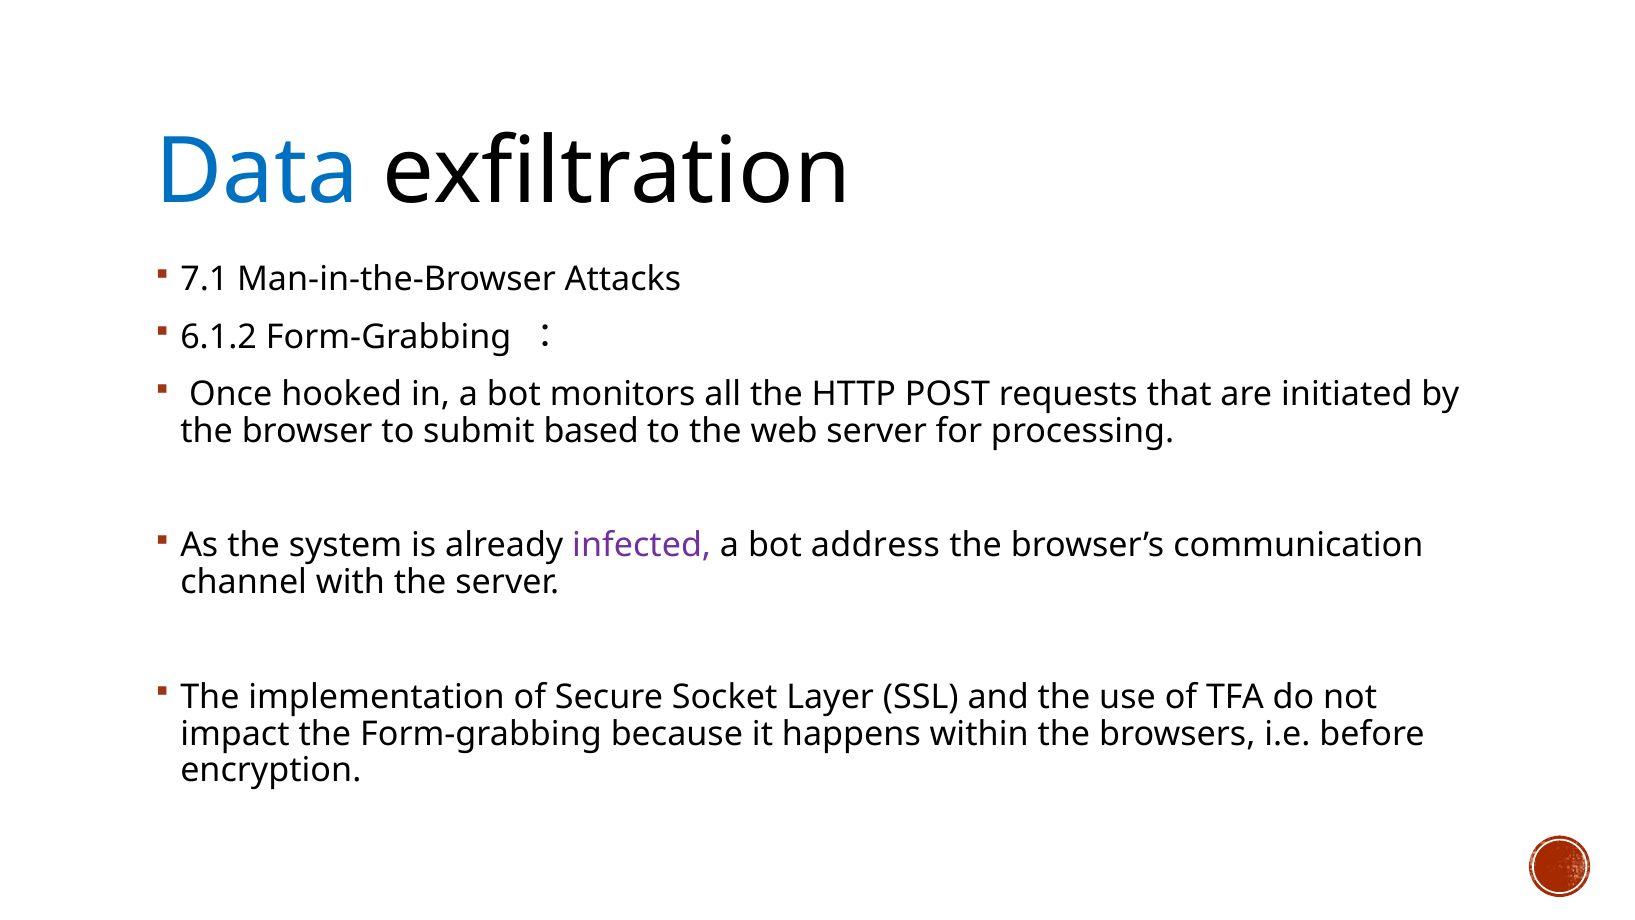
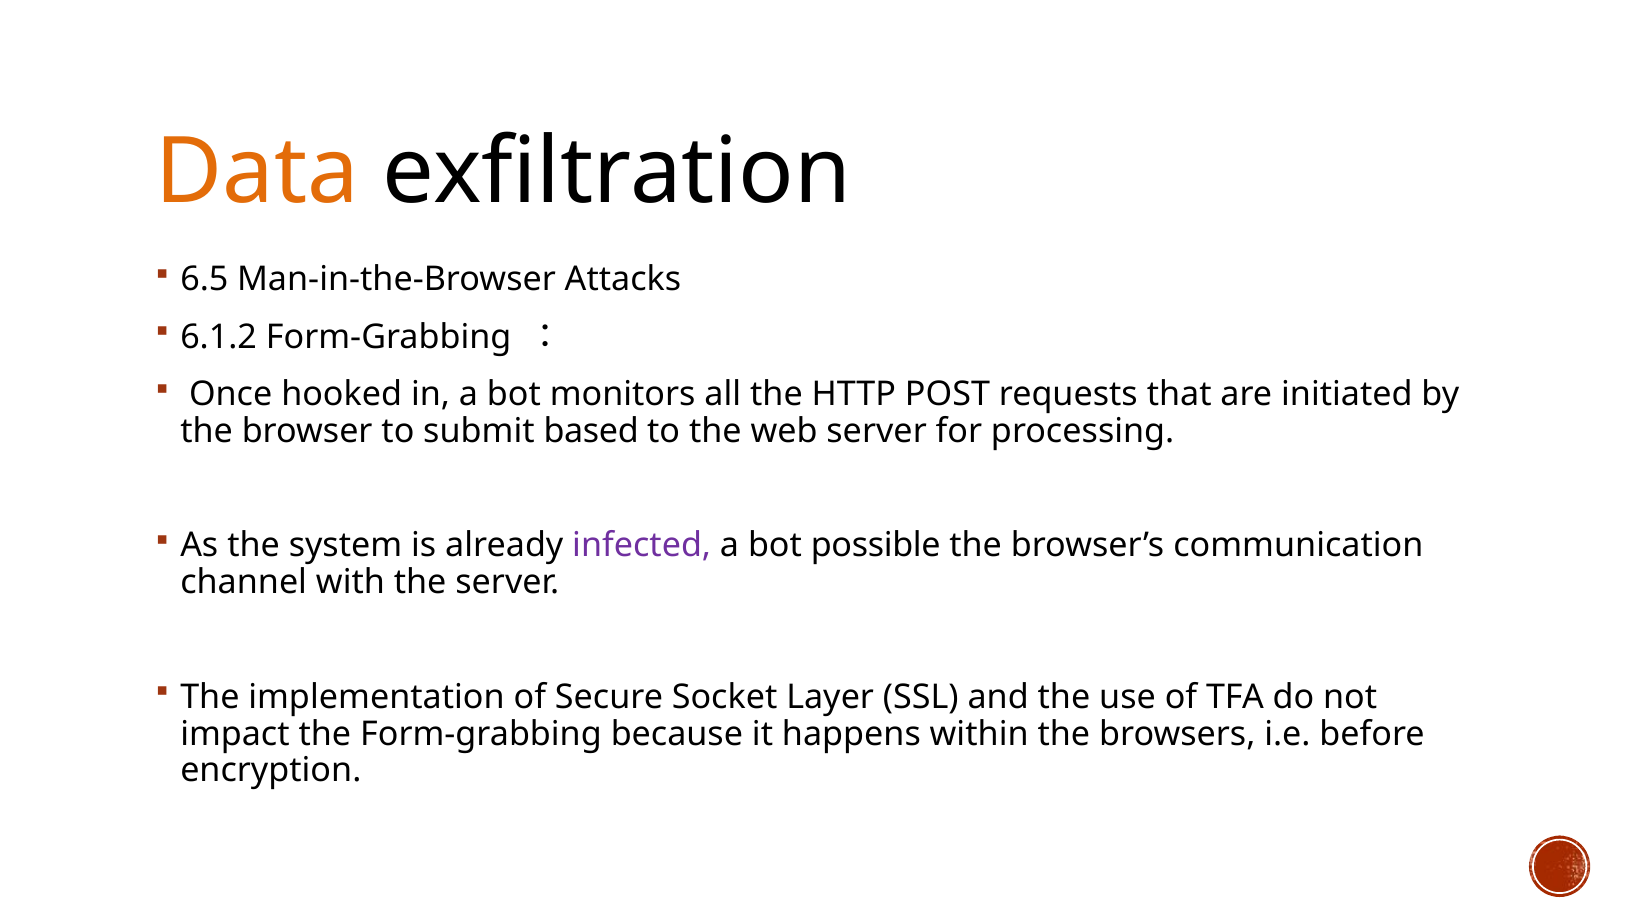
Data colour: blue -> orange (257, 172)
7.1: 7.1 -> 6.5 (204, 279)
address: address -> possible (876, 545)
